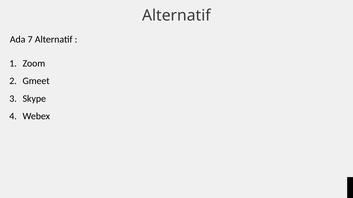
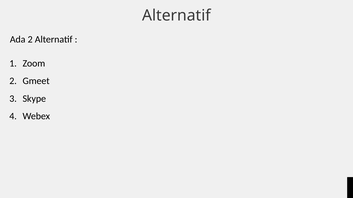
Ada 7: 7 -> 2 (30, 40)
